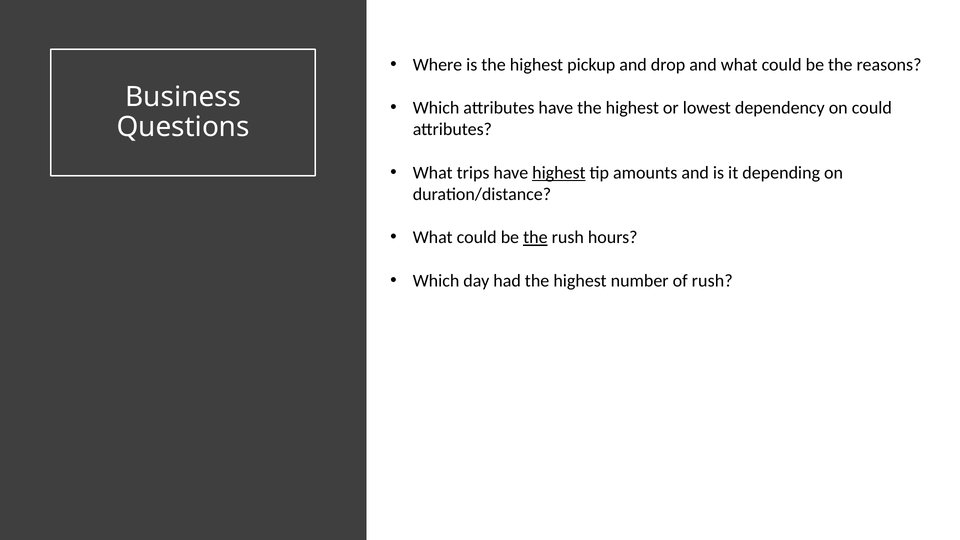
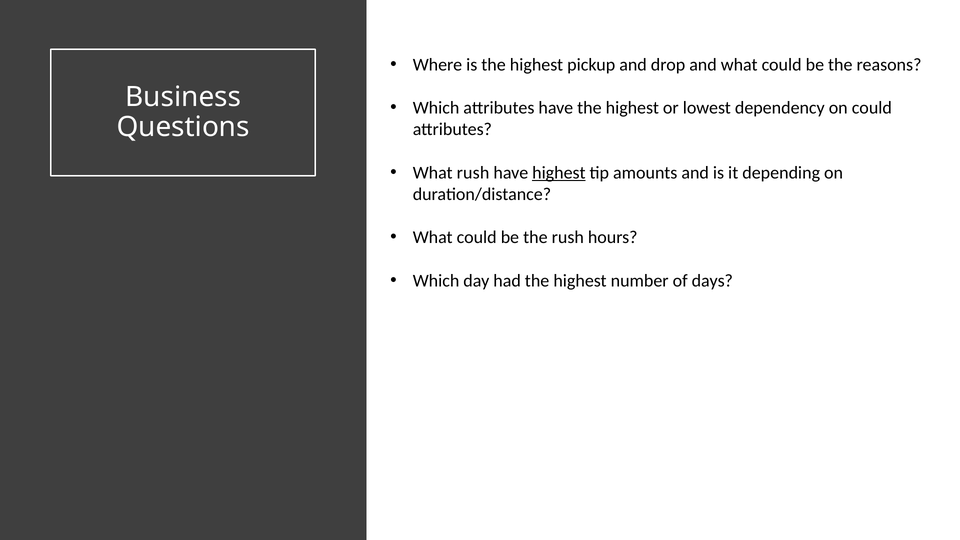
What trips: trips -> rush (473, 173)
the underline: present -> none (535, 237)
of rush: rush -> days (712, 281)
